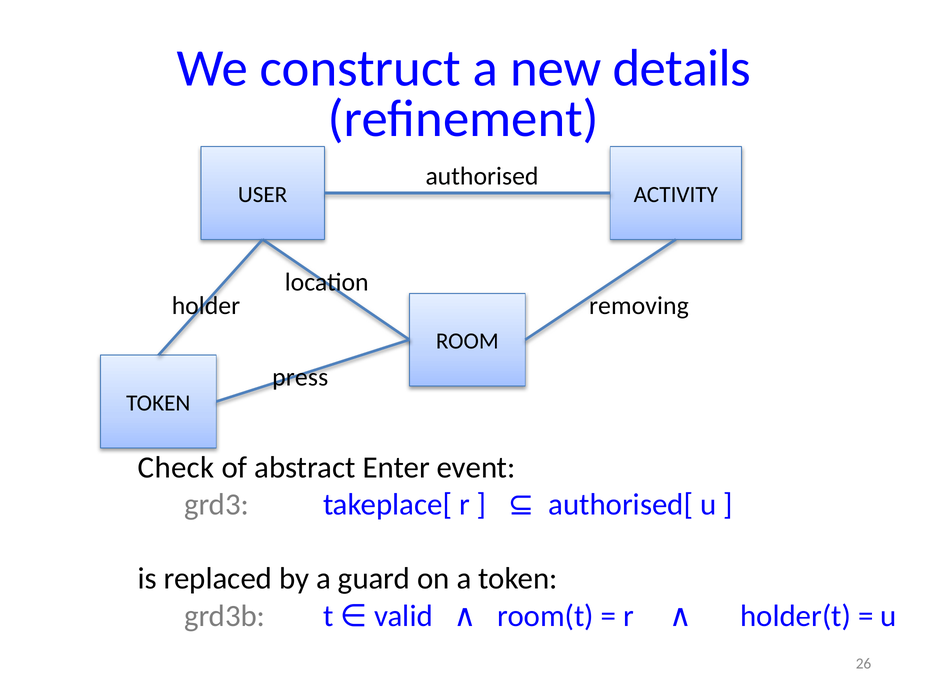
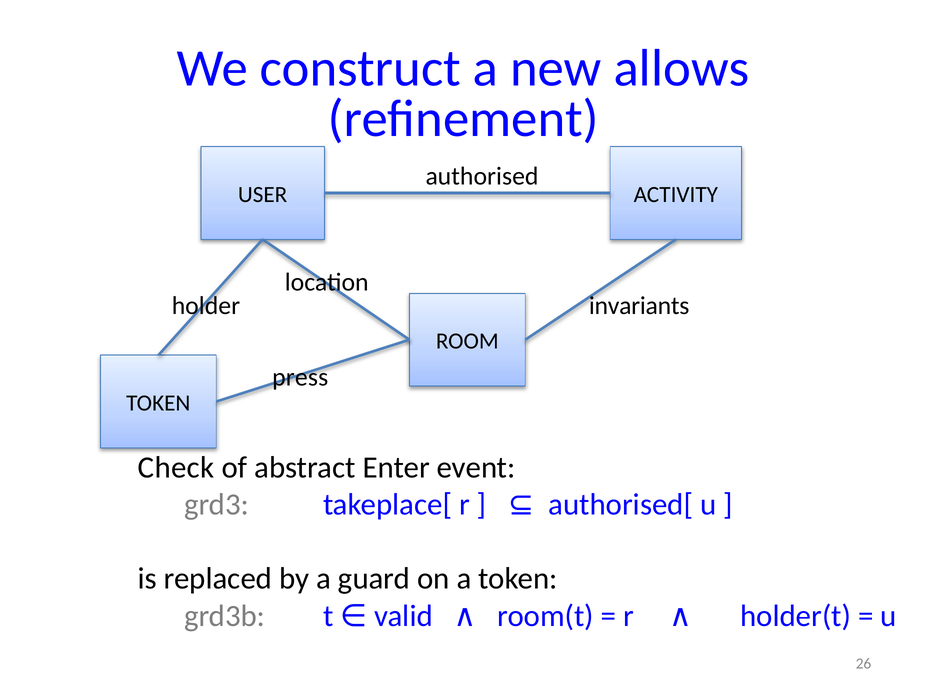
details: details -> allows (682, 68)
removing: removing -> invariants (639, 306)
